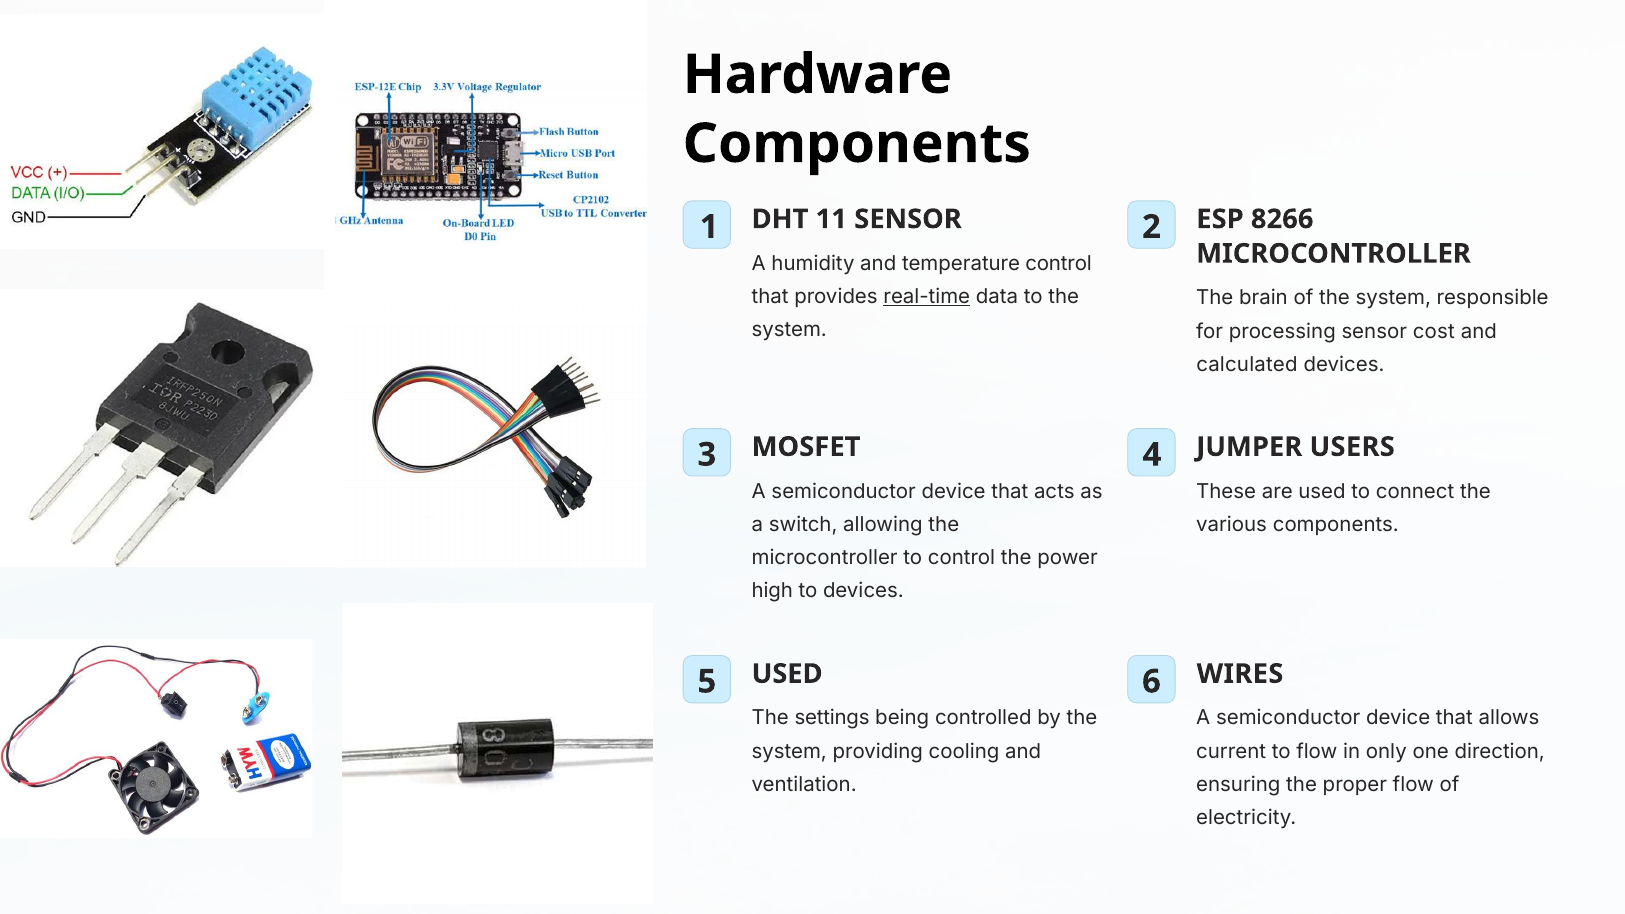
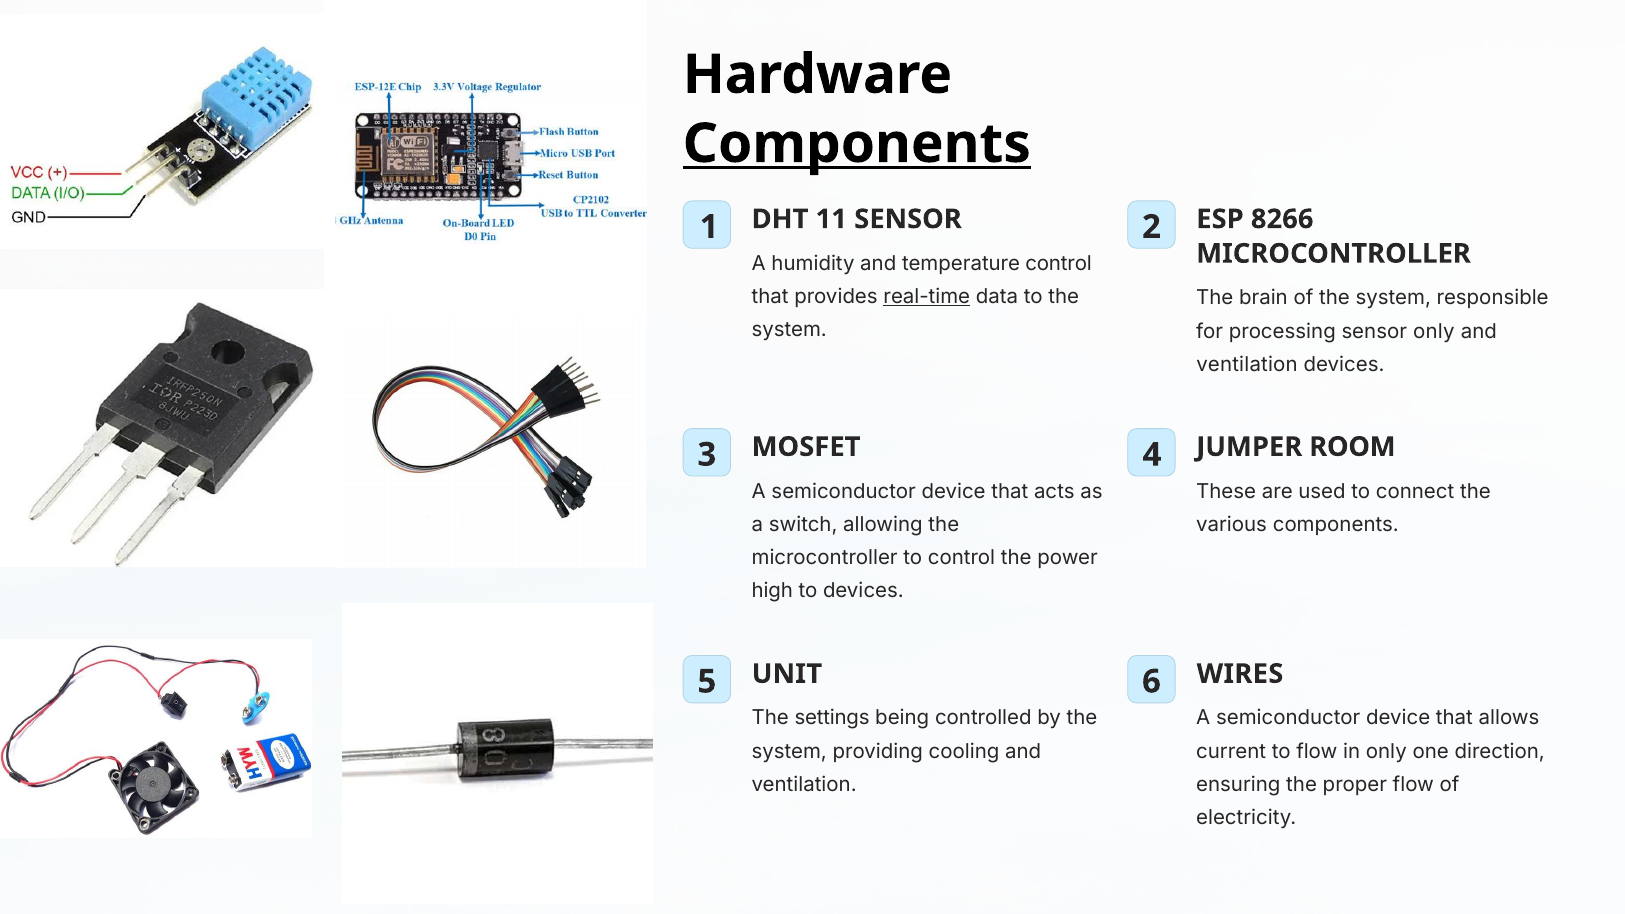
Components underline: none -> present (857, 144)
sensor cost: cost -> only (1434, 331)
calculated: calculated -> ventilation (1247, 364)
USERS: USERS -> ROOM (1352, 447)
5 USED: USED -> UNIT (787, 674)
